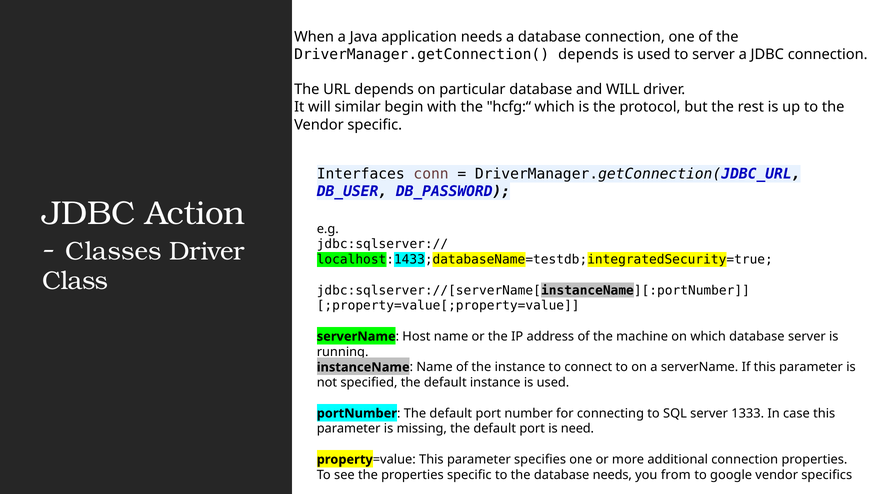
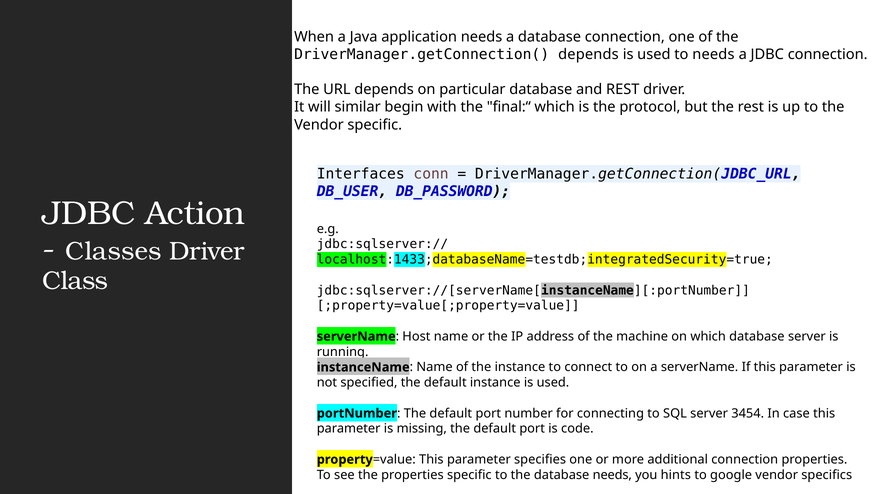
to server: server -> needs (713, 55)
and WILL: WILL -> REST (623, 90)
hcfg:“: hcfg:“ -> final:“ (509, 107)
1333: 1333 -> 3454 (748, 414)
need: need -> code (577, 429)
from: from -> hints (676, 475)
